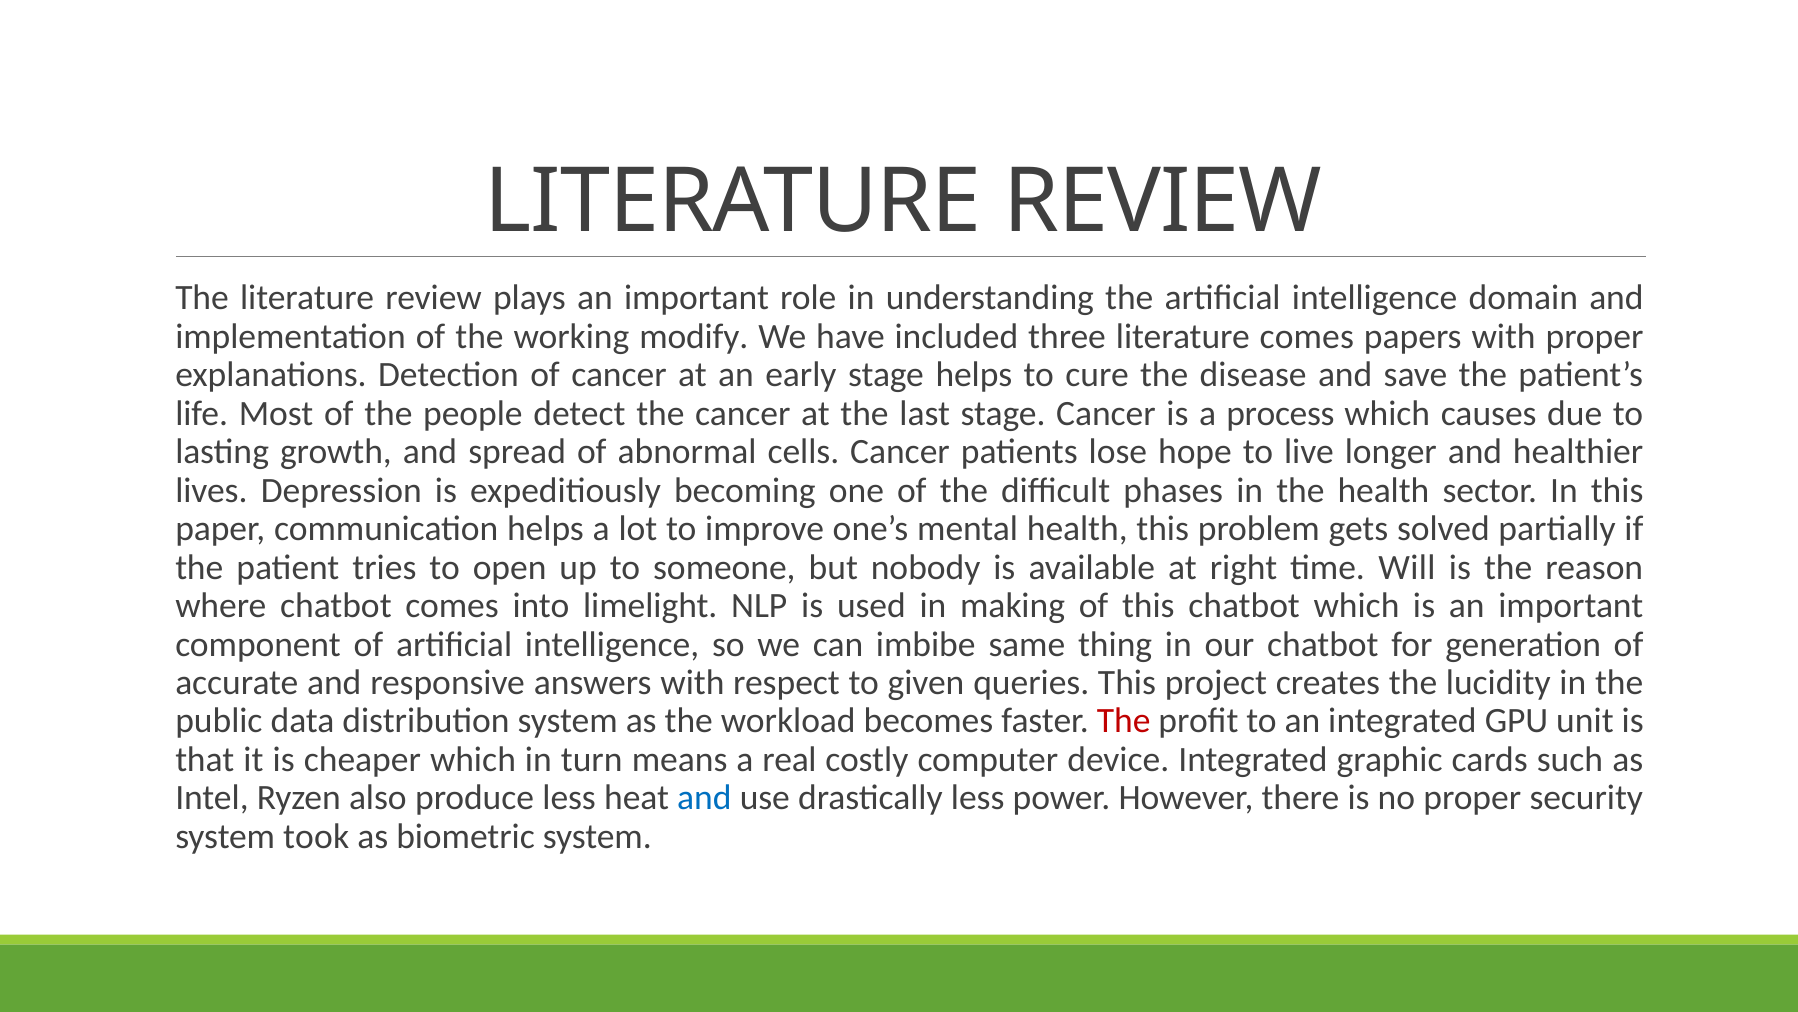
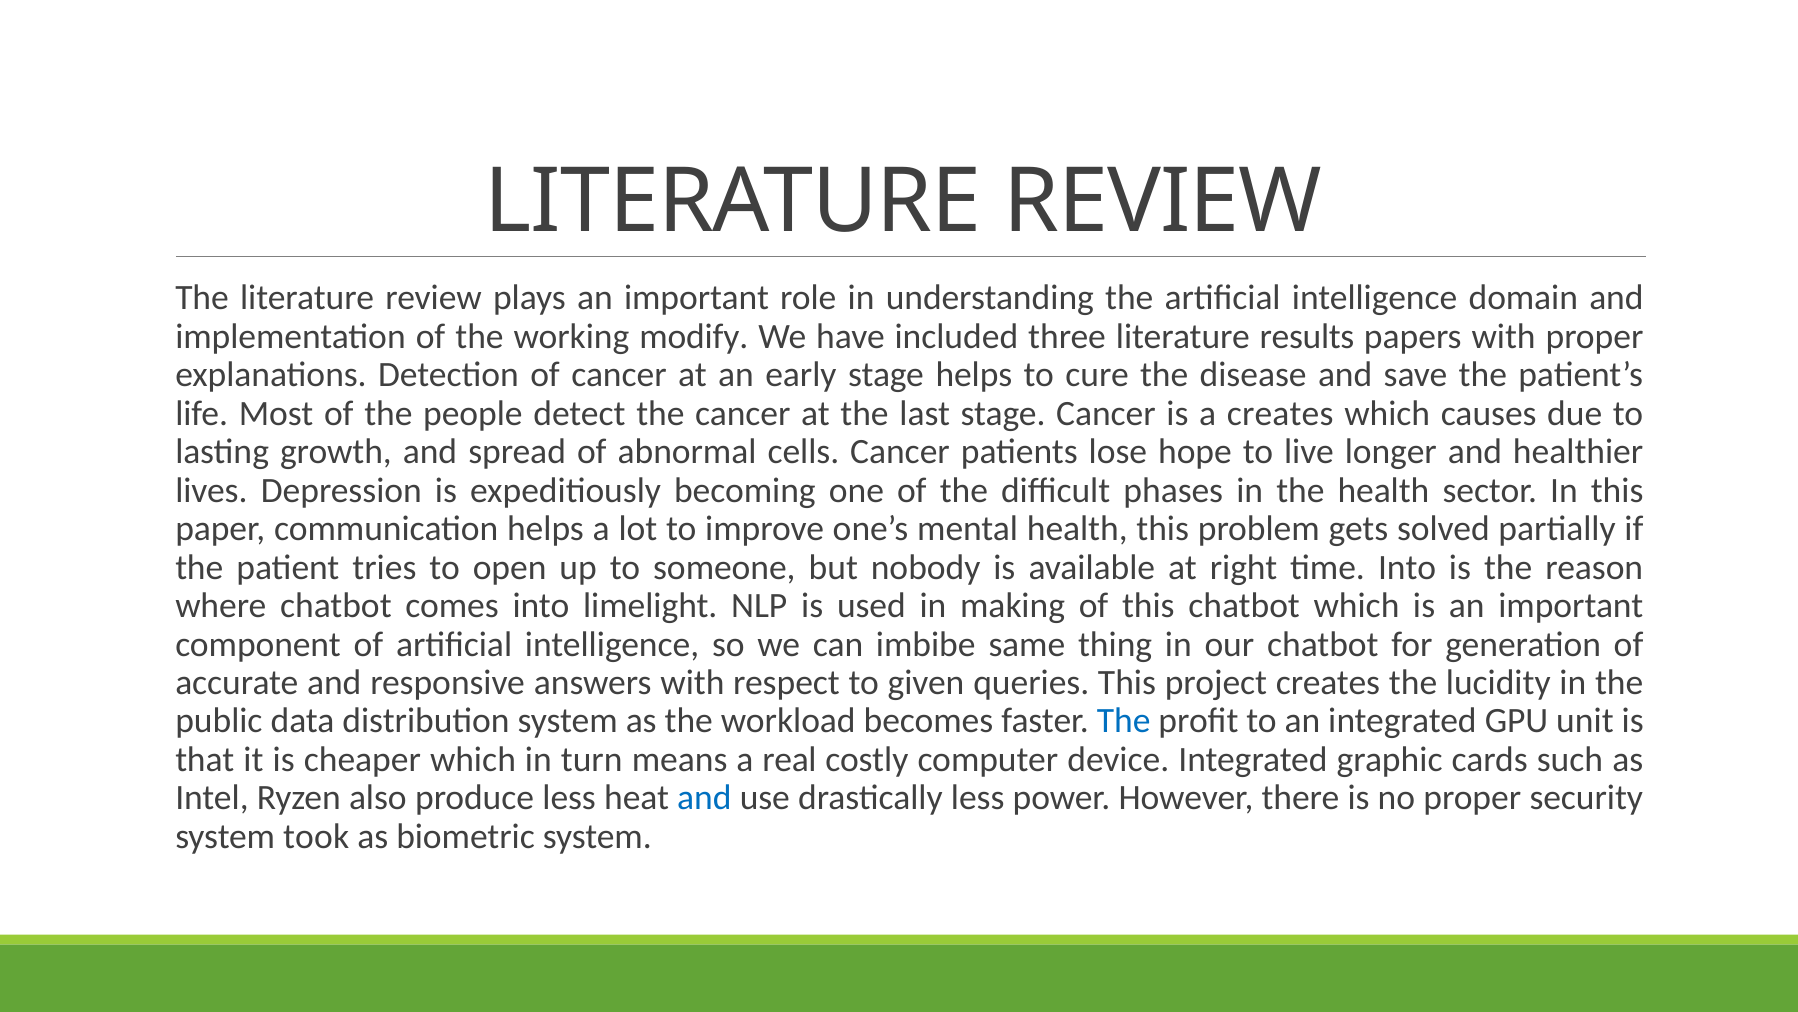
literature comes: comes -> results (1307, 336)
a process: process -> creates (1280, 413)
time Will: Will -> Into (1407, 567)
The colour: red -> blue (1124, 721)
